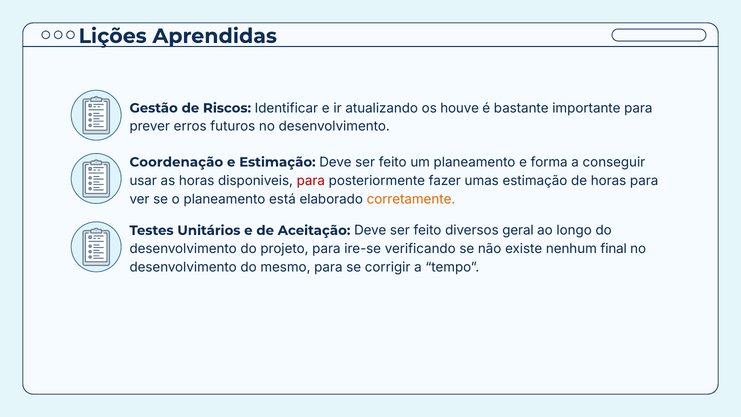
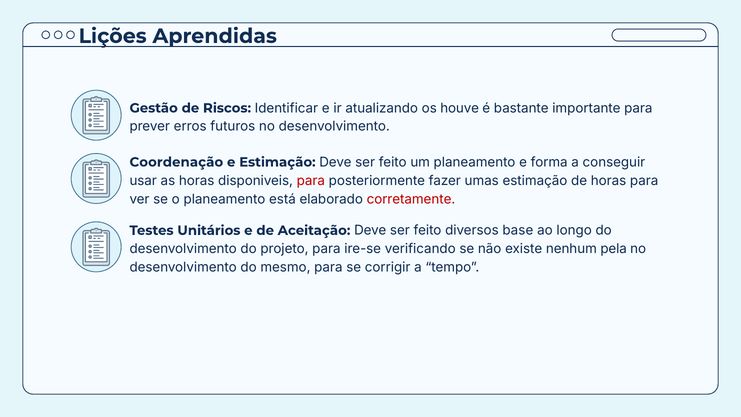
corretamente colour: orange -> red (411, 199)
geral: geral -> base (518, 230)
final: final -> pela (614, 249)
